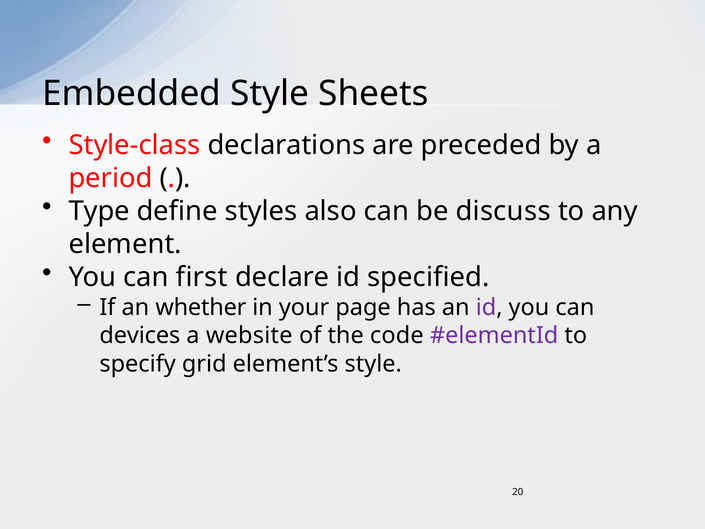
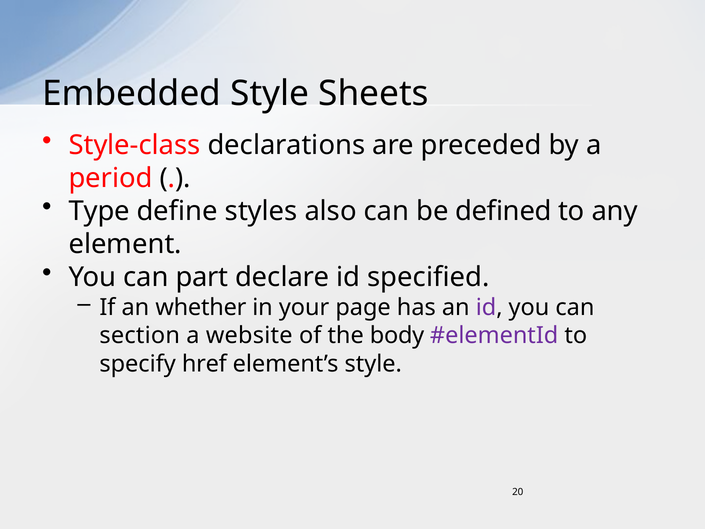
discuss: discuss -> defined (503, 211)
first: first -> part (202, 277)
devices: devices -> section (140, 335)
code: code -> body (397, 335)
grid: grid -> href (204, 364)
